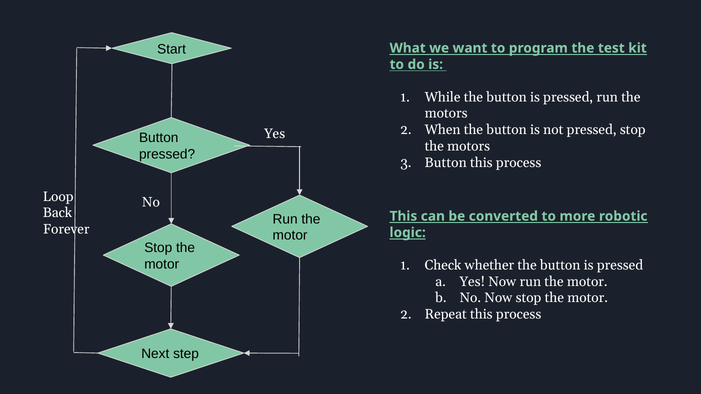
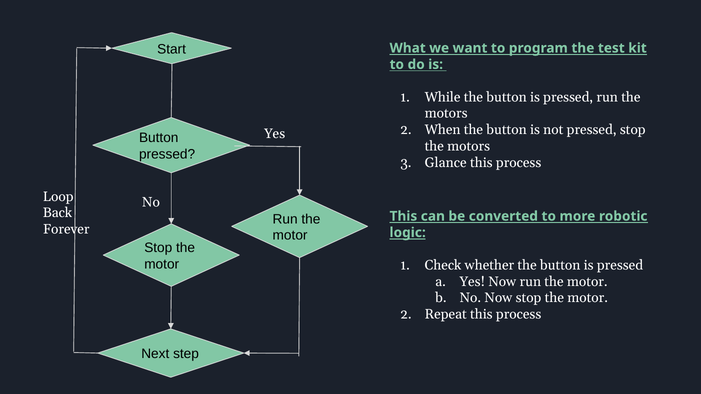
Button: Button -> Glance (446, 163)
